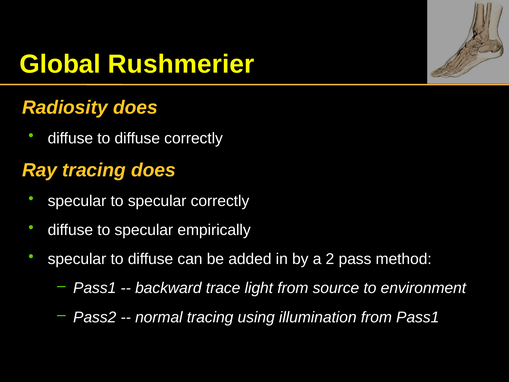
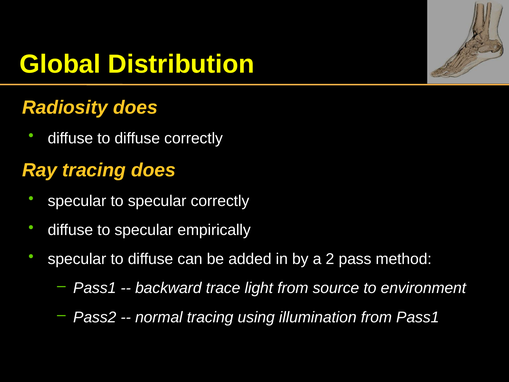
Rushmerier: Rushmerier -> Distribution (181, 64)
